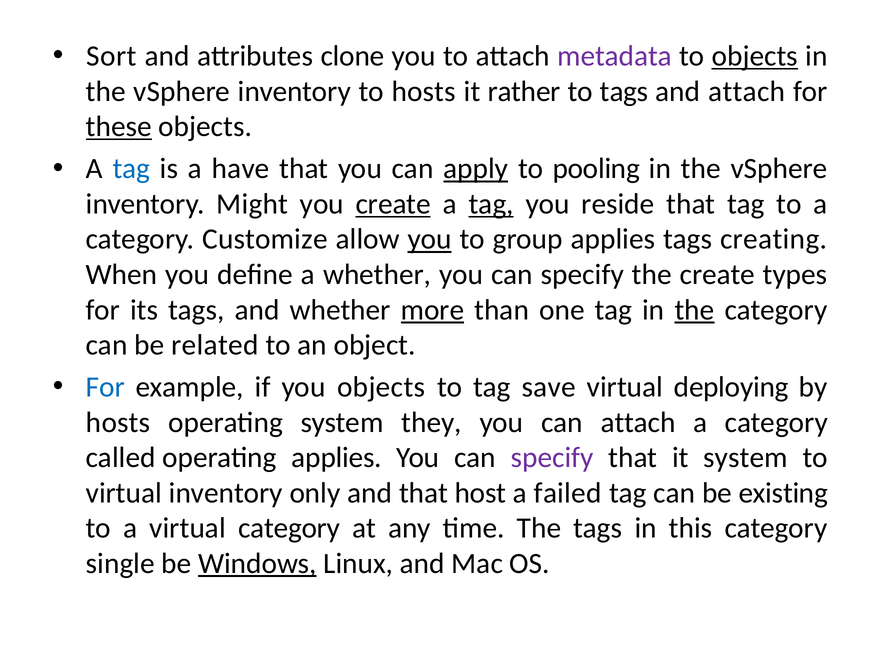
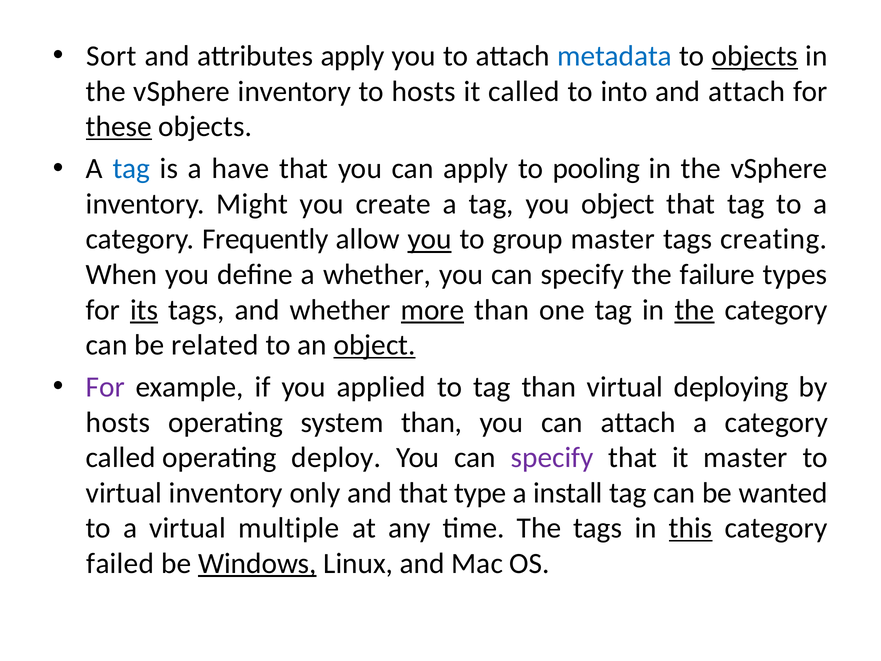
attributes clone: clone -> apply (353, 56)
metadata colour: purple -> blue (615, 56)
it rather: rather -> called (524, 91)
to tags: tags -> into (624, 91)
apply underline: present -> none (476, 169)
create underline: present -> none (393, 204)
tag underline: present -> none (491, 204)
you reside: reside -> object (618, 204)
Customize: Customize -> Frequently (265, 239)
group applies: applies -> master (613, 239)
the create: create -> failure (717, 274)
its underline: none -> present (144, 310)
object underline: none -> present (375, 345)
For colour: blue -> purple (105, 387)
you objects: objects -> applied (381, 387)
tag save: save -> than (549, 387)
system they: they -> than (432, 422)
operating applies: applies -> deploy (336, 458)
it system: system -> master (745, 458)
host: host -> type (480, 493)
failed: failed -> install (568, 493)
existing: existing -> wanted (783, 493)
virtual category: category -> multiple (289, 528)
this underline: none -> present (691, 528)
single: single -> failed (120, 563)
